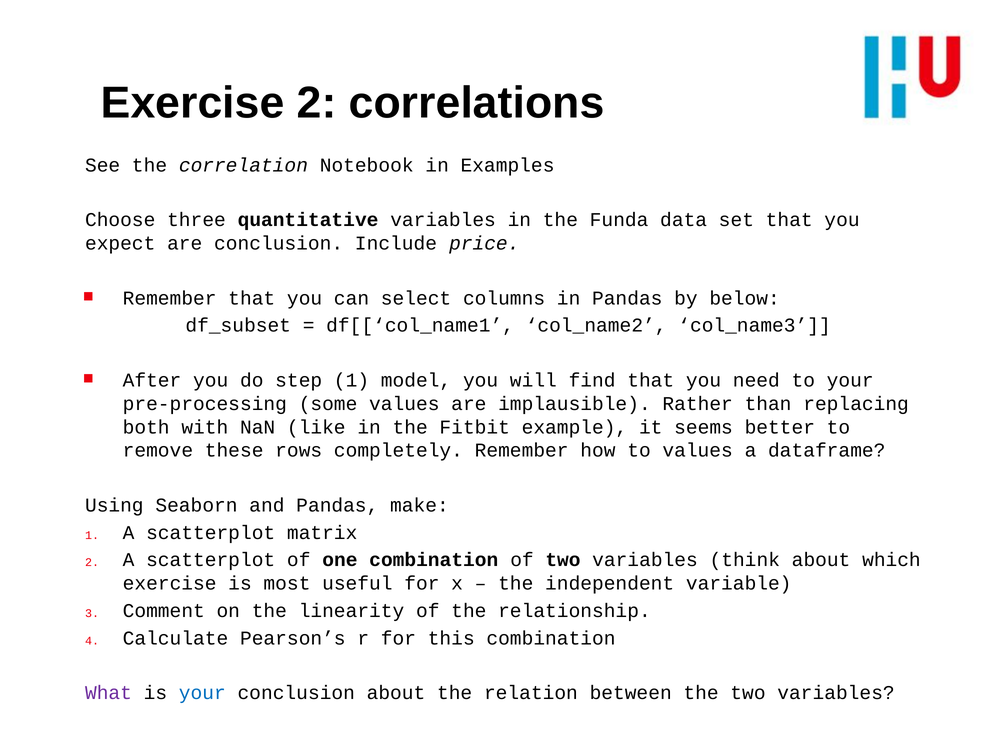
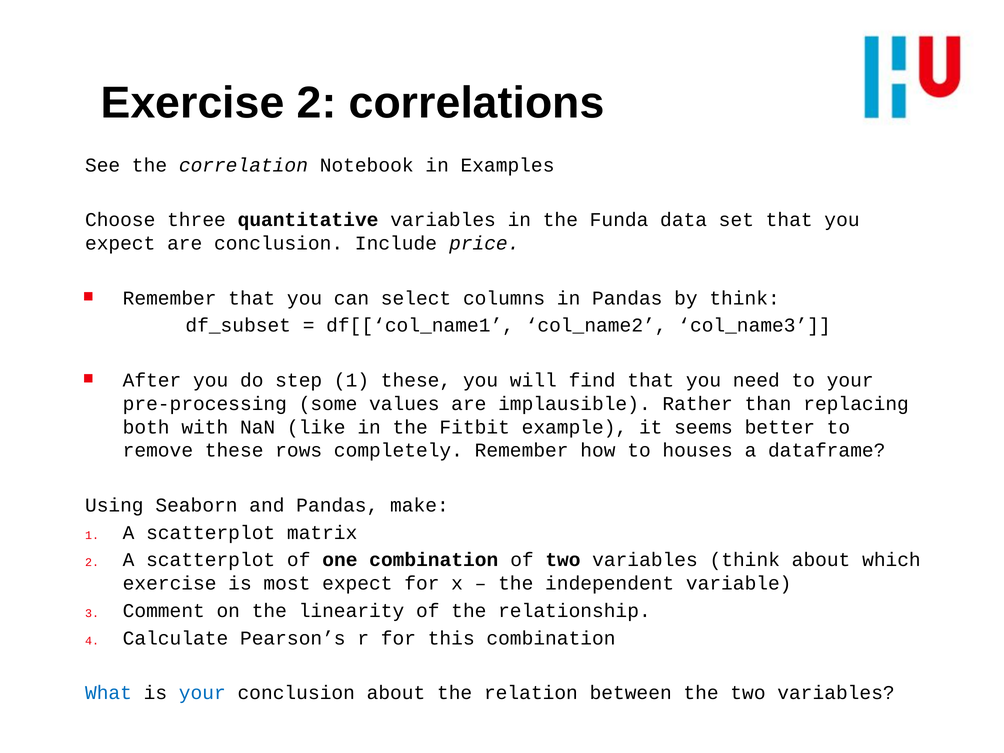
by below: below -> think (745, 298)
1 model: model -> these (416, 380)
to values: values -> houses (698, 451)
most useful: useful -> expect (357, 583)
What colour: purple -> blue (108, 693)
